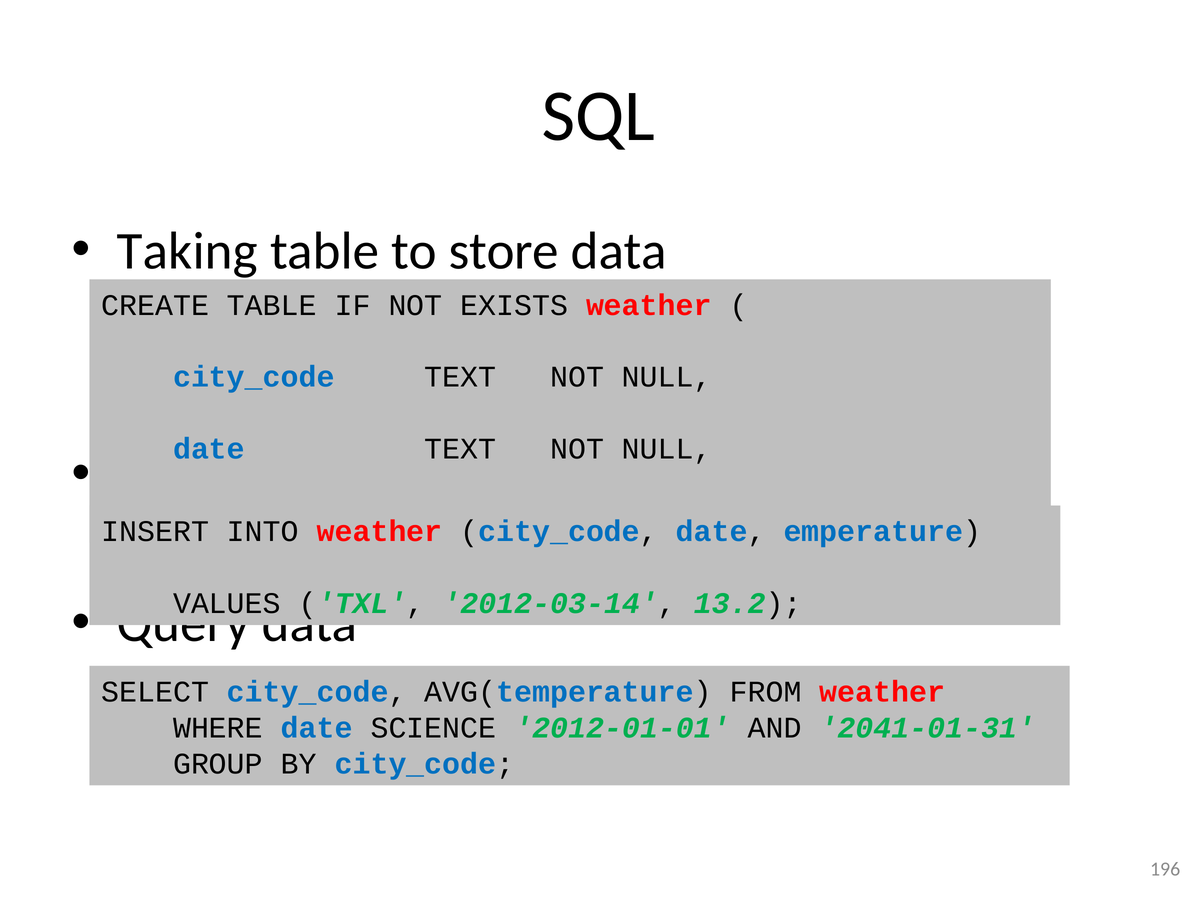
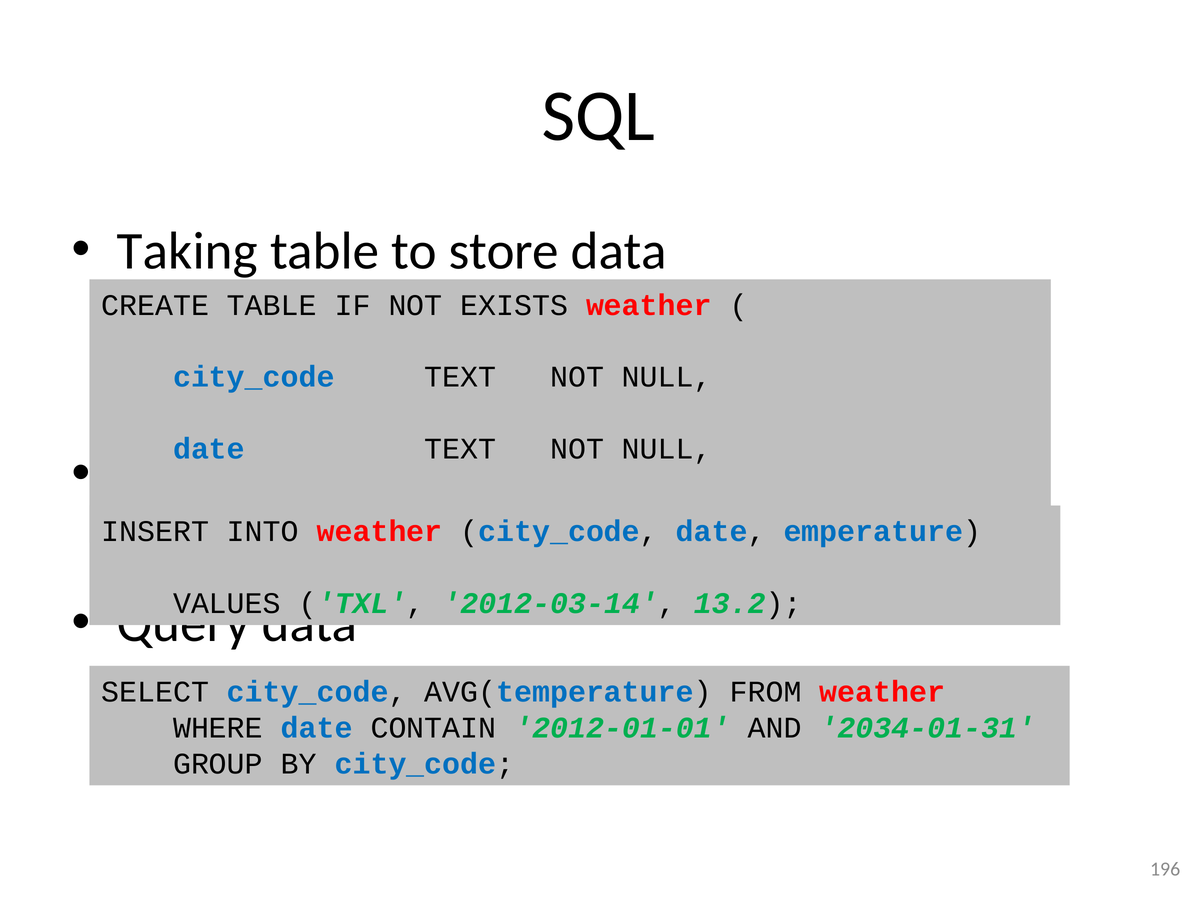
SCIENCE: SCIENCE -> CONTAIN (433, 728)
2041-01-31: 2041-01-31 -> 2034-01-31 (927, 728)
